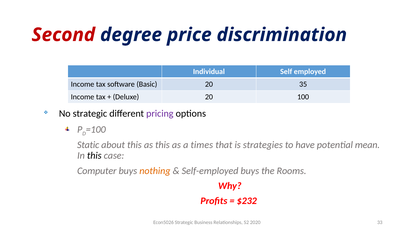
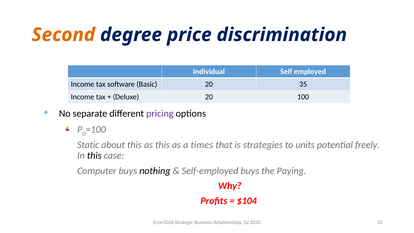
Second colour: red -> orange (63, 35)
No strategic: strategic -> separate (90, 114)
have: have -> units (305, 145)
mean: mean -> freely (367, 145)
nothing colour: orange -> black (155, 171)
Rooms: Rooms -> Paying (292, 171)
$232: $232 -> $104 (247, 201)
